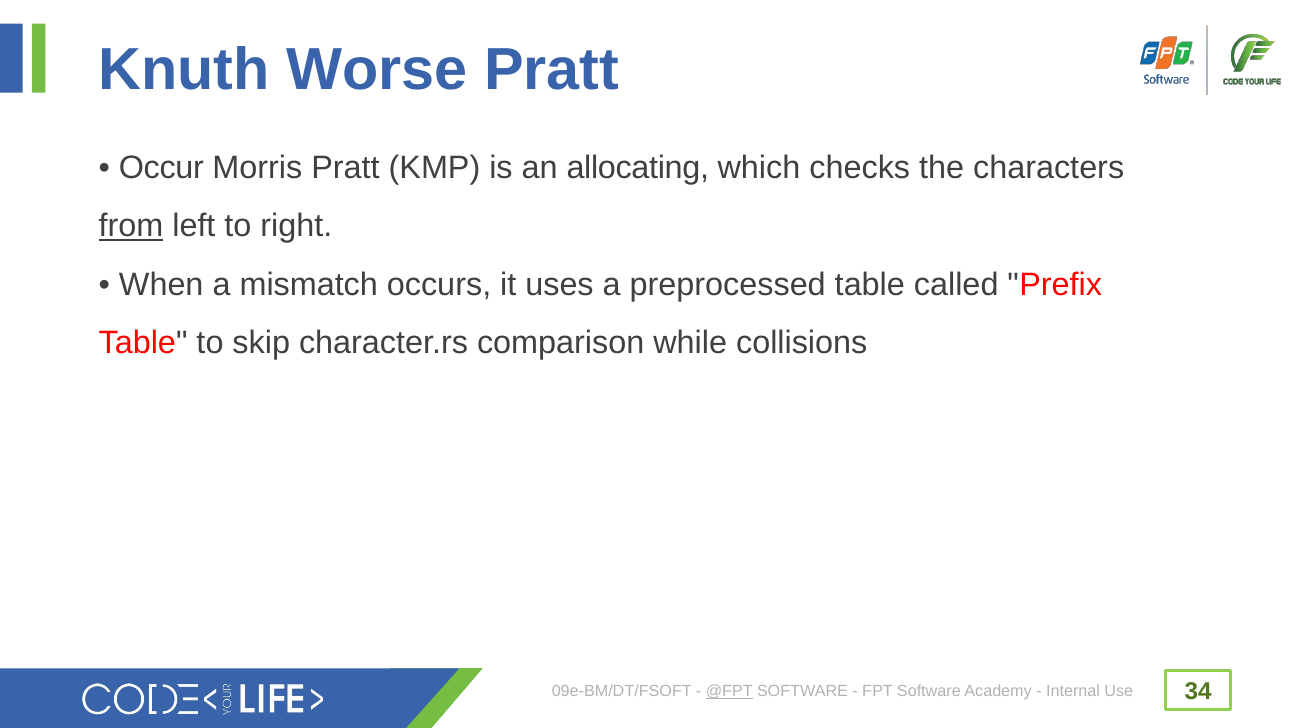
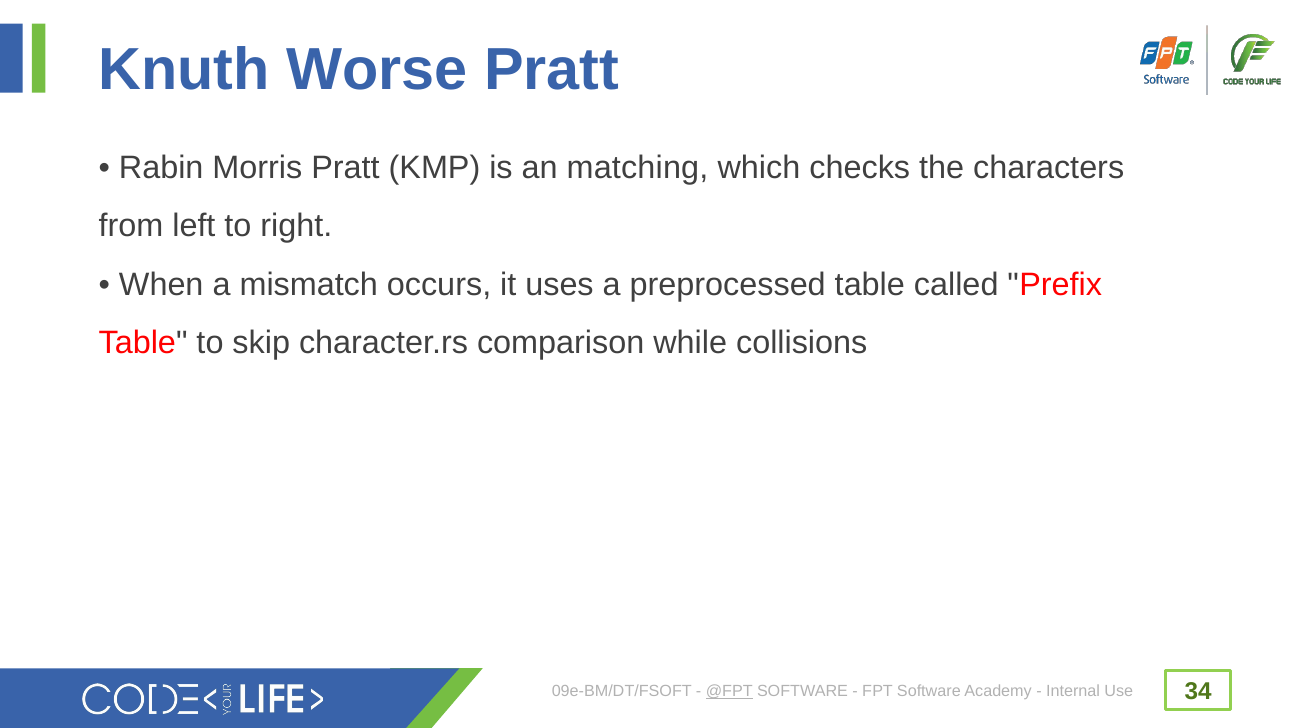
Occur: Occur -> Rabin (161, 168)
allocating: allocating -> matching (638, 168)
from underline: present -> none (131, 226)
